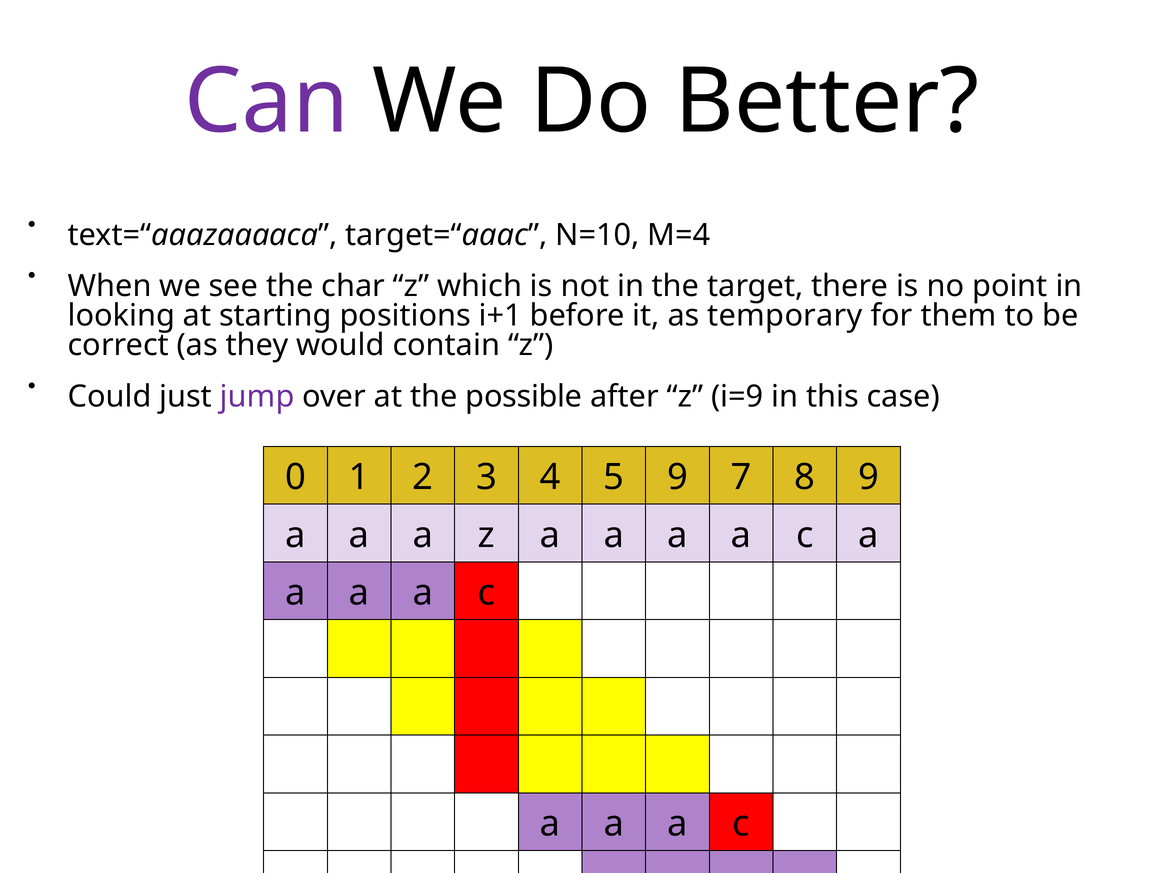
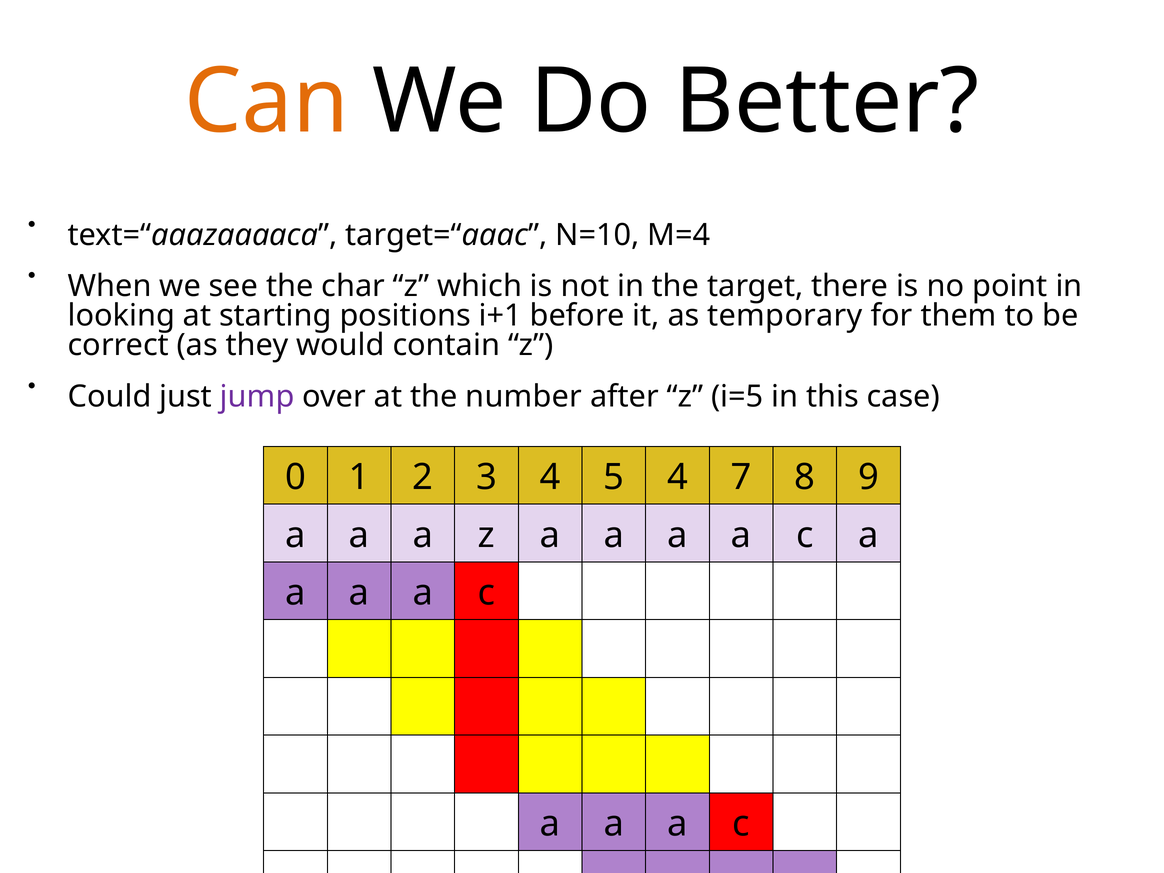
Can colour: purple -> orange (266, 102)
possible: possible -> number (524, 396)
i=9: i=9 -> i=5 (737, 396)
5 9: 9 -> 4 (678, 477)
